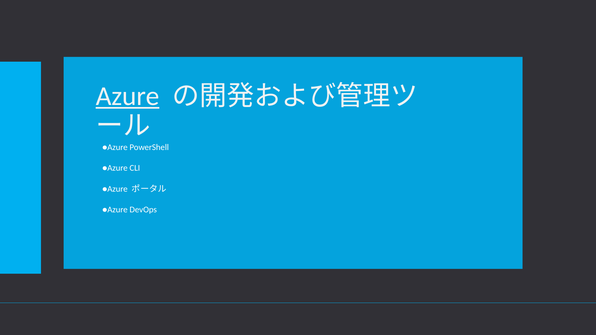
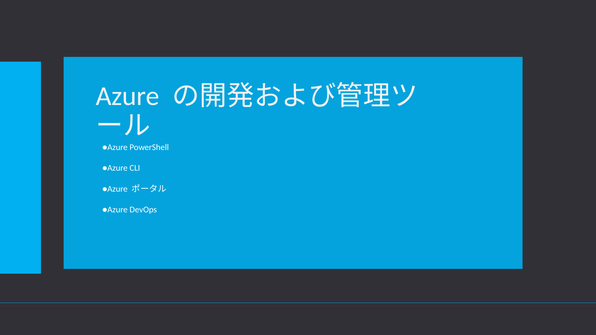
Azure underline: present -> none (128, 96)
